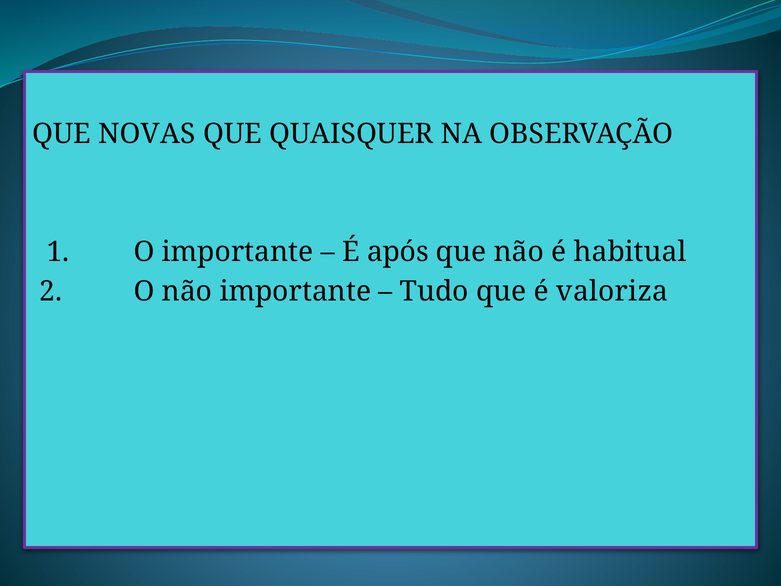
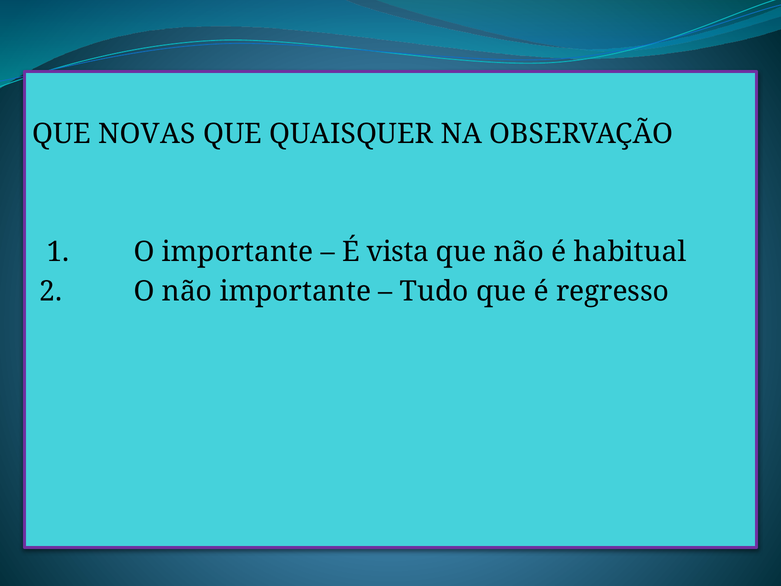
após: após -> vista (398, 252)
valoriza: valoriza -> regresso (613, 291)
